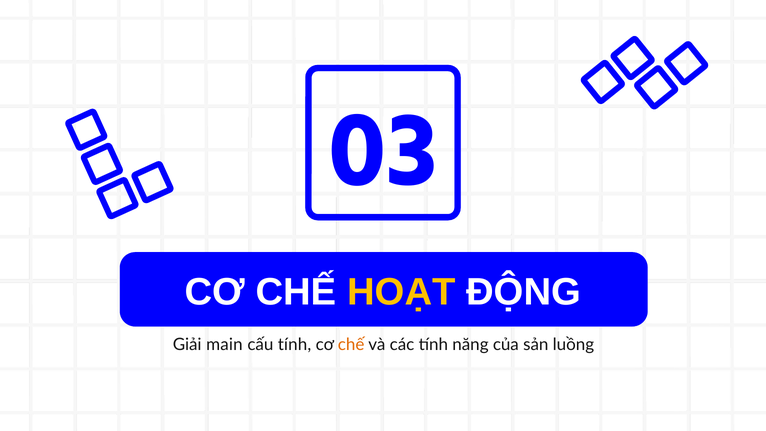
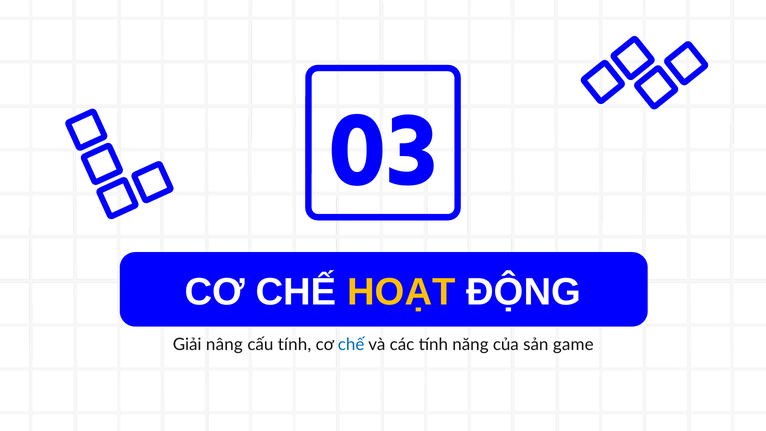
main: main -> nâng (224, 345)
chế colour: orange -> blue (351, 345)
luồng: luồng -> game (573, 345)
